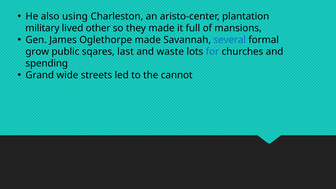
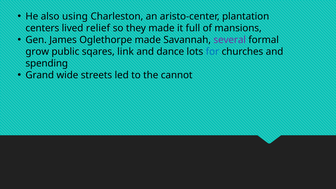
military: military -> centers (42, 28)
other: other -> relief (98, 28)
several colour: blue -> purple (230, 40)
last: last -> link (126, 52)
waste: waste -> dance (170, 52)
